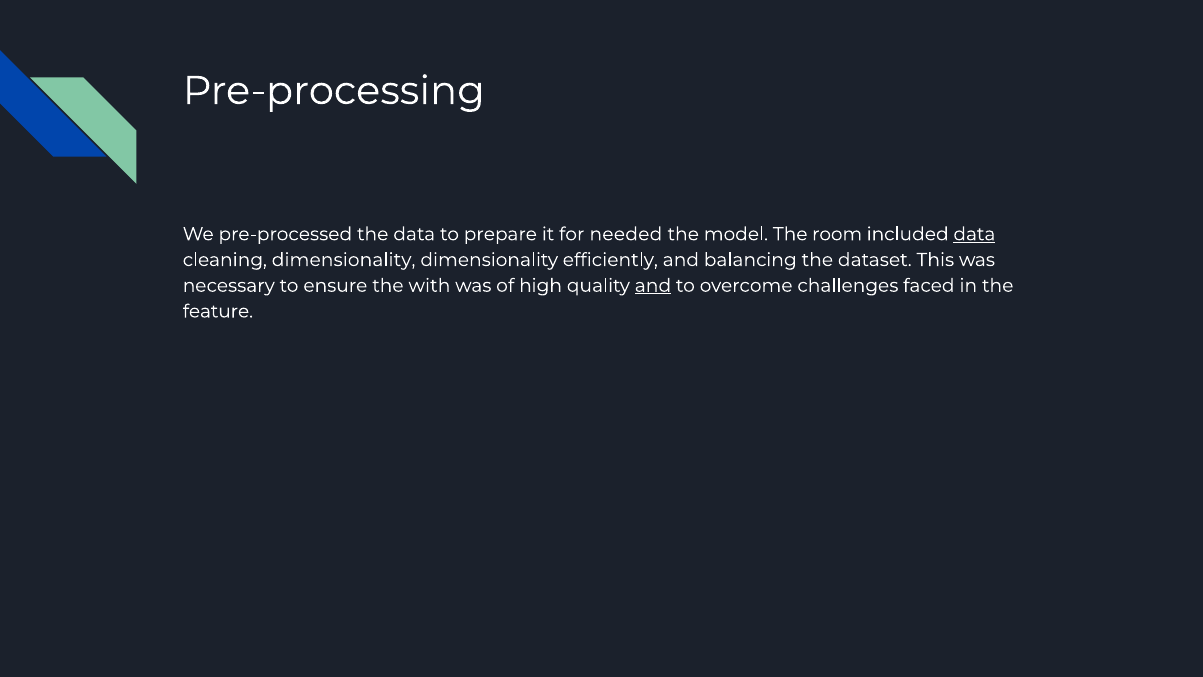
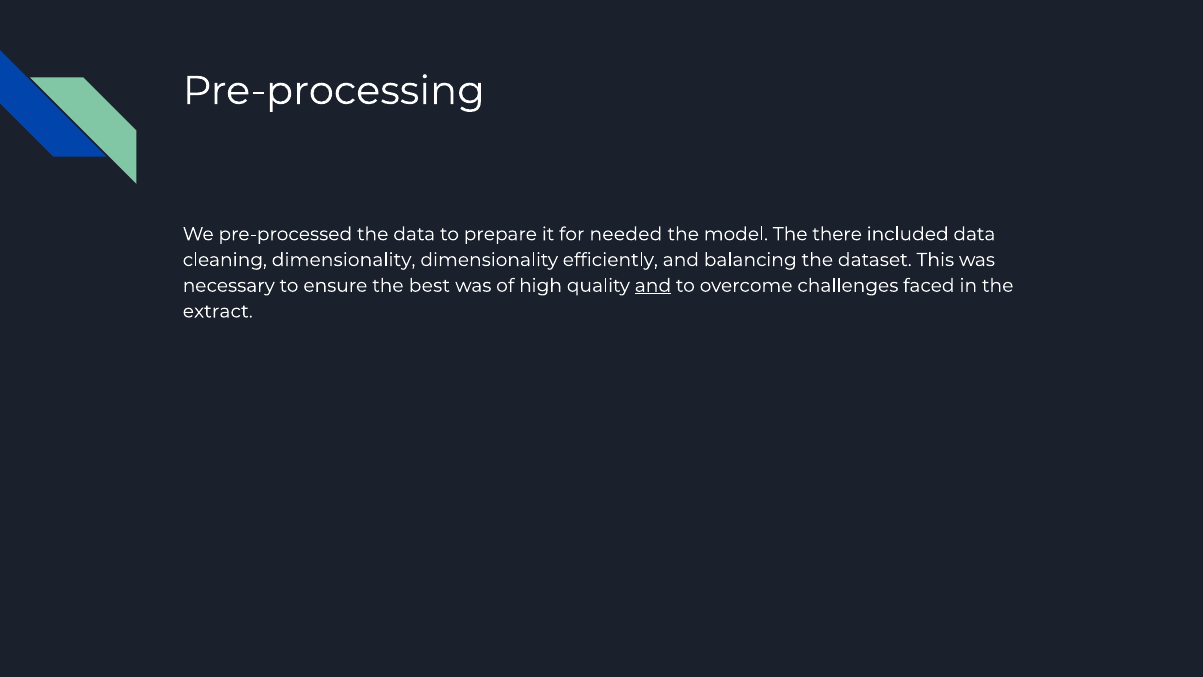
room: room -> there (837, 234)
data underline: present -> none (974, 234)
with: with -> best (429, 285)
feature: feature -> extract (218, 311)
